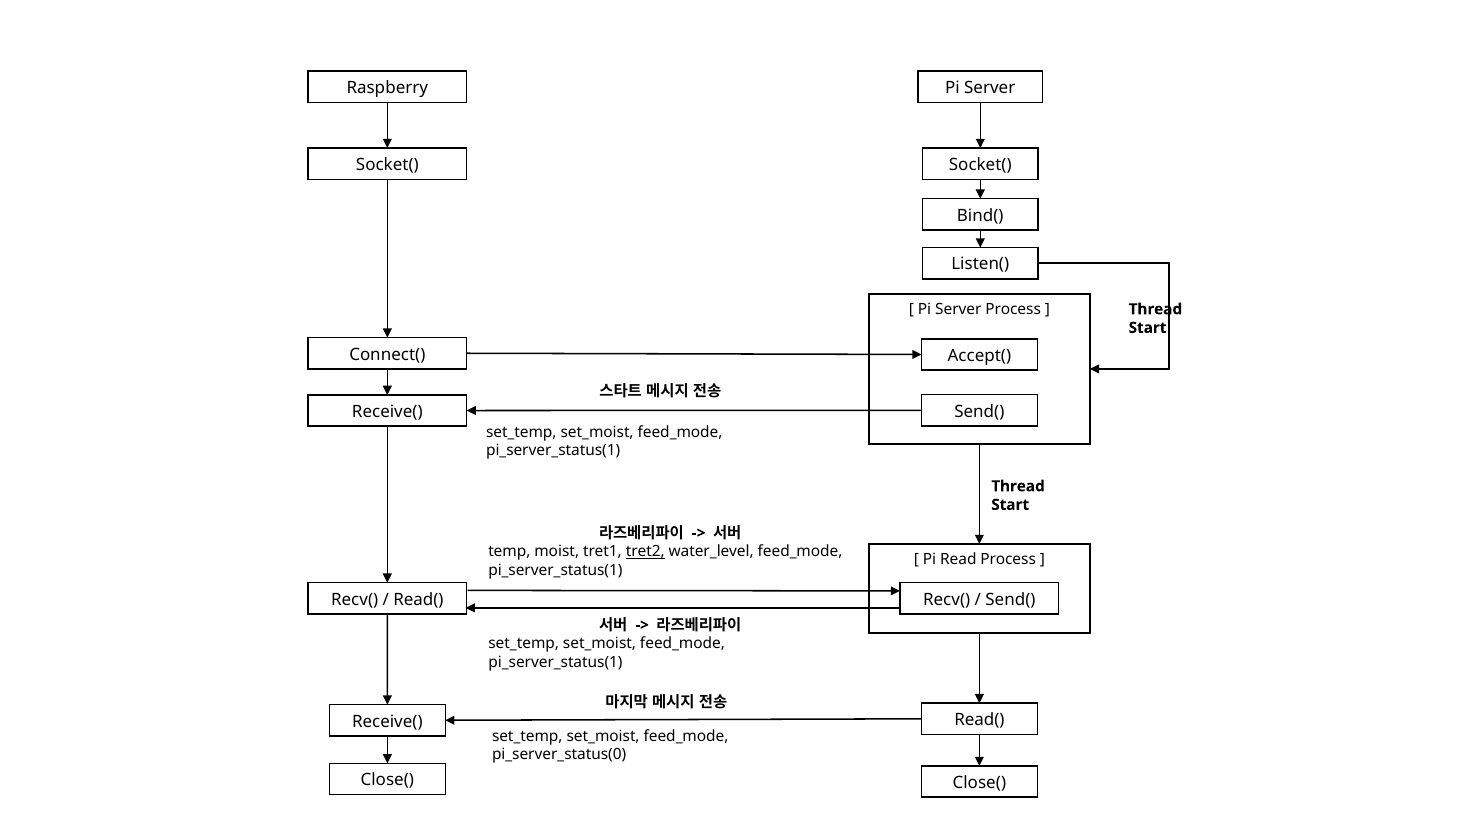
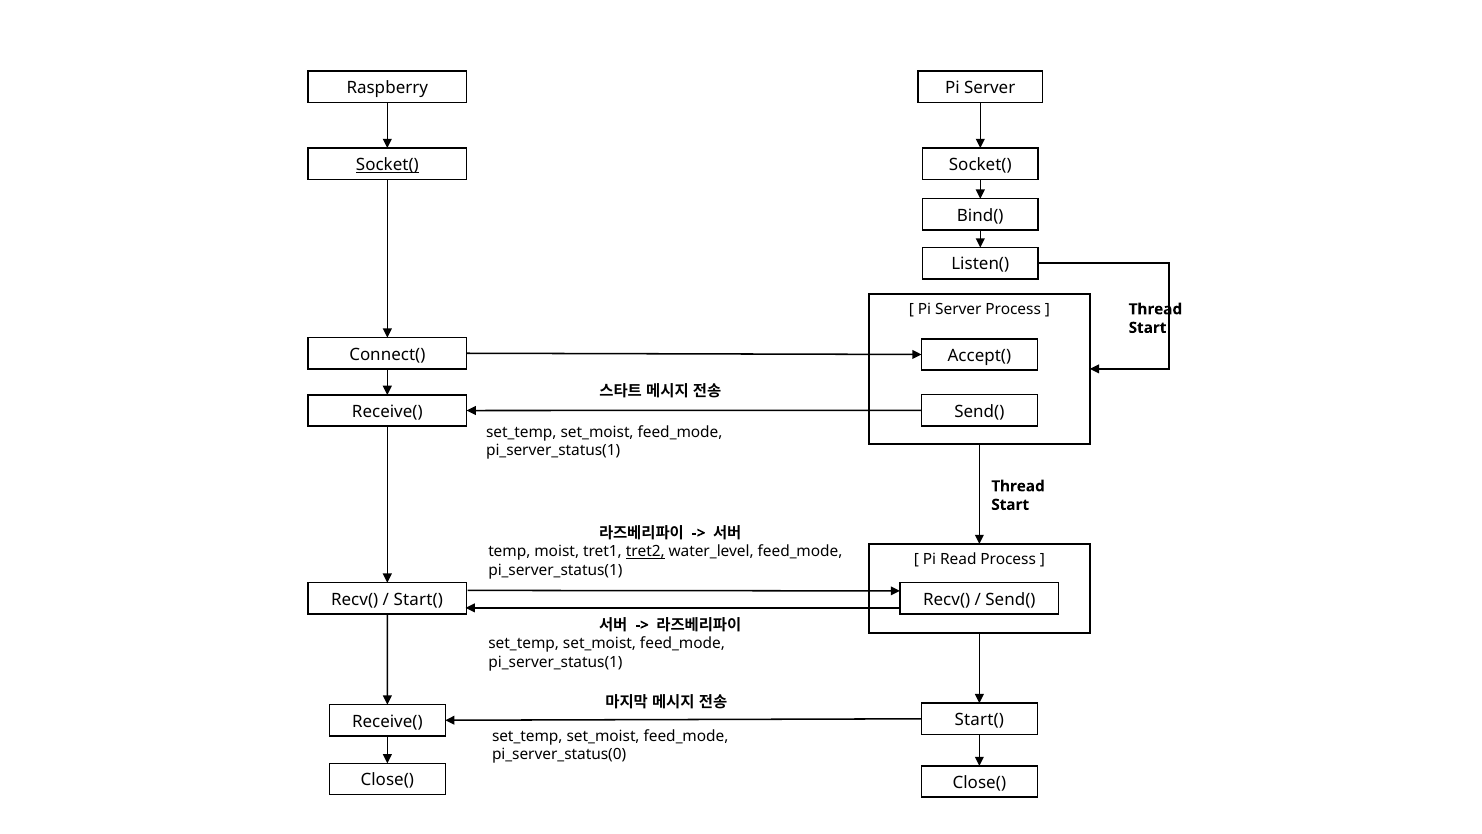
Socket( underline: none -> present (387, 165)
Read(: Read( -> Start( (418, 599)
Read(: Read( -> Start( (979, 720)
